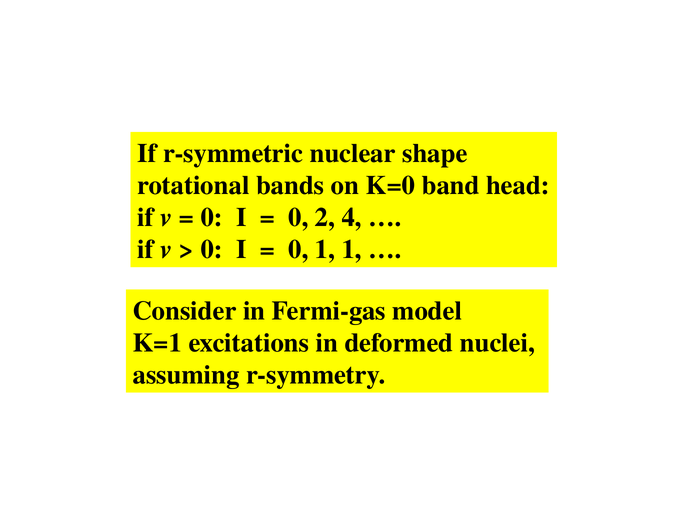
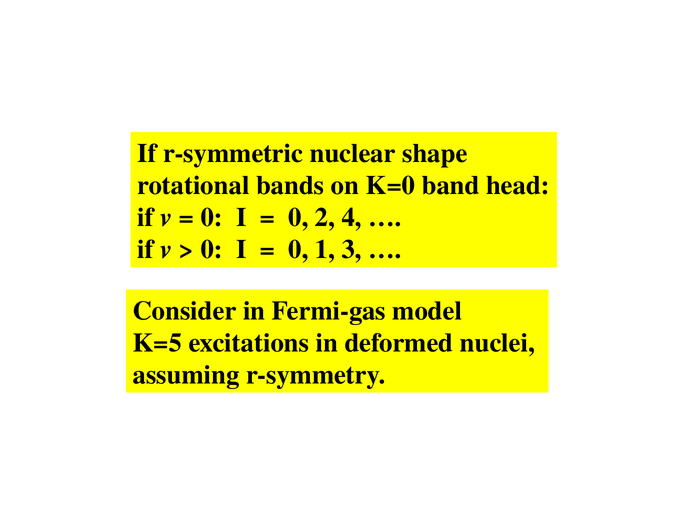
1 1: 1 -> 3 (352, 249)
K=1: K=1 -> K=5 (157, 342)
